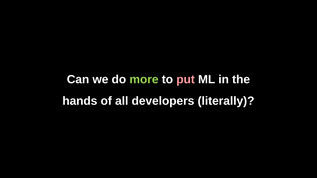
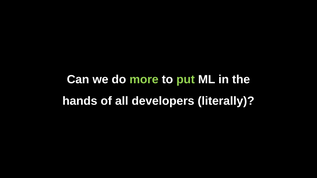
put colour: pink -> light green (186, 80)
